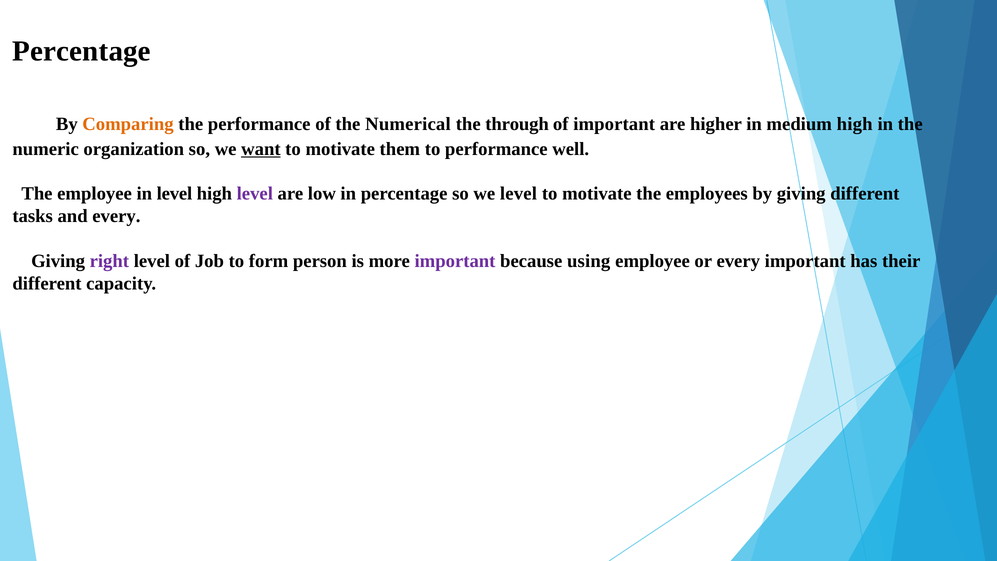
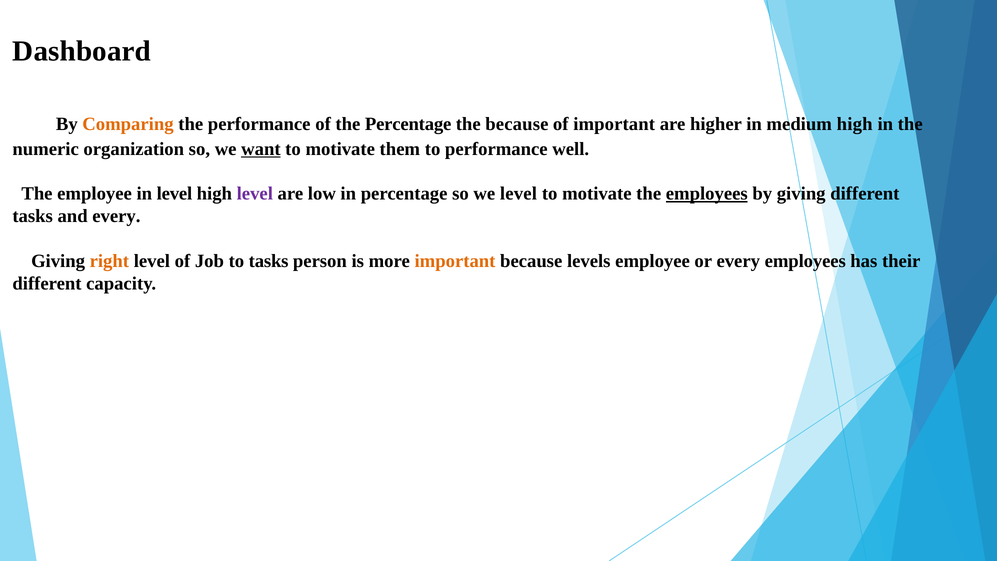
Percentage: Percentage -> Dashboard (82, 51)
the Numerical: Numerical -> Percentage (408, 124)
the through: through -> because (517, 124)
employees underline: none -> present (707, 194)
right colour: purple -> orange (109, 261)
to form: form -> tasks (269, 261)
important colour: purple -> orange (455, 261)
using: using -> levels (589, 261)
every important: important -> employees (805, 261)
